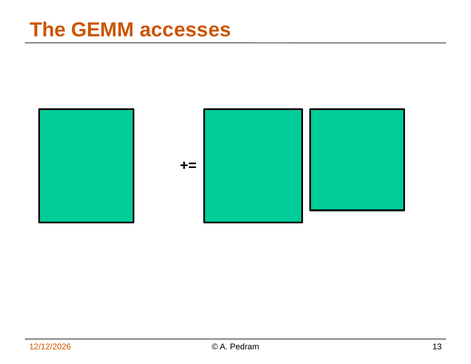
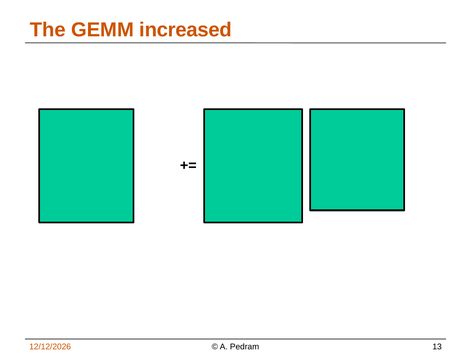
accesses: accesses -> increased (186, 30)
